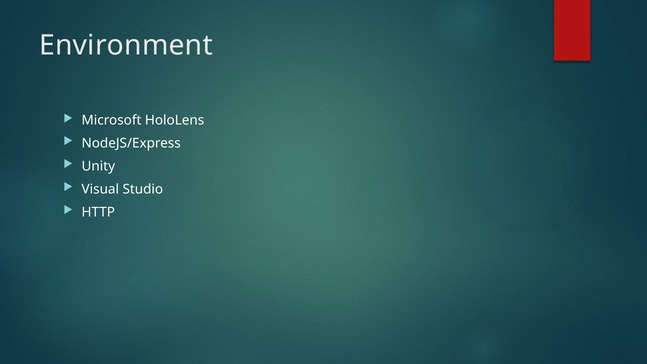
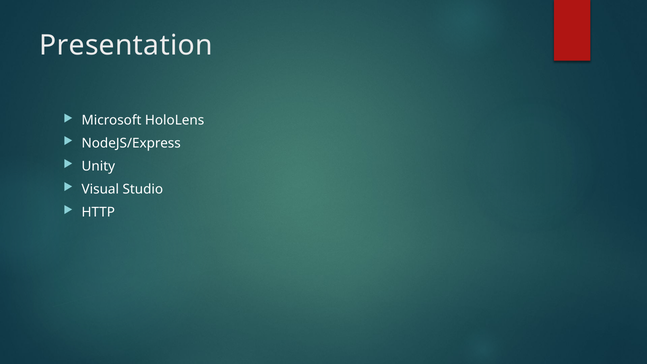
Environment: Environment -> Presentation (126, 45)
